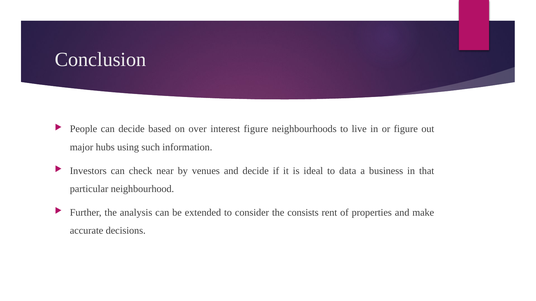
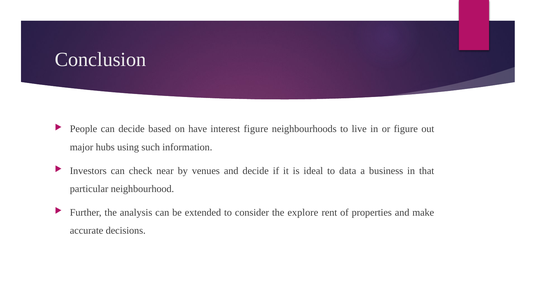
over: over -> have (198, 129)
consists: consists -> explore (303, 213)
